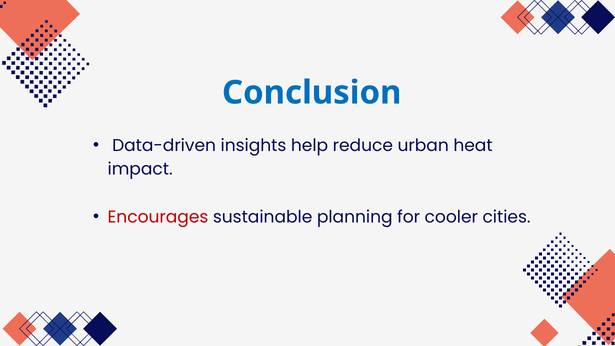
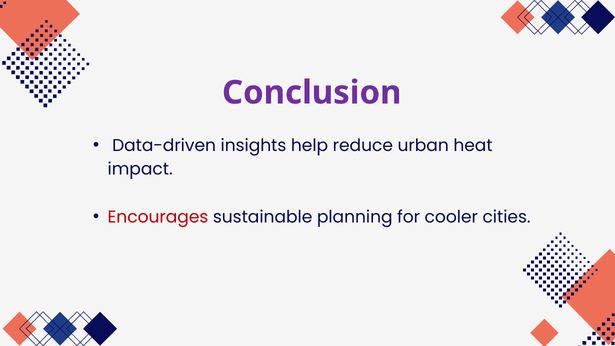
Conclusion colour: blue -> purple (312, 93)
